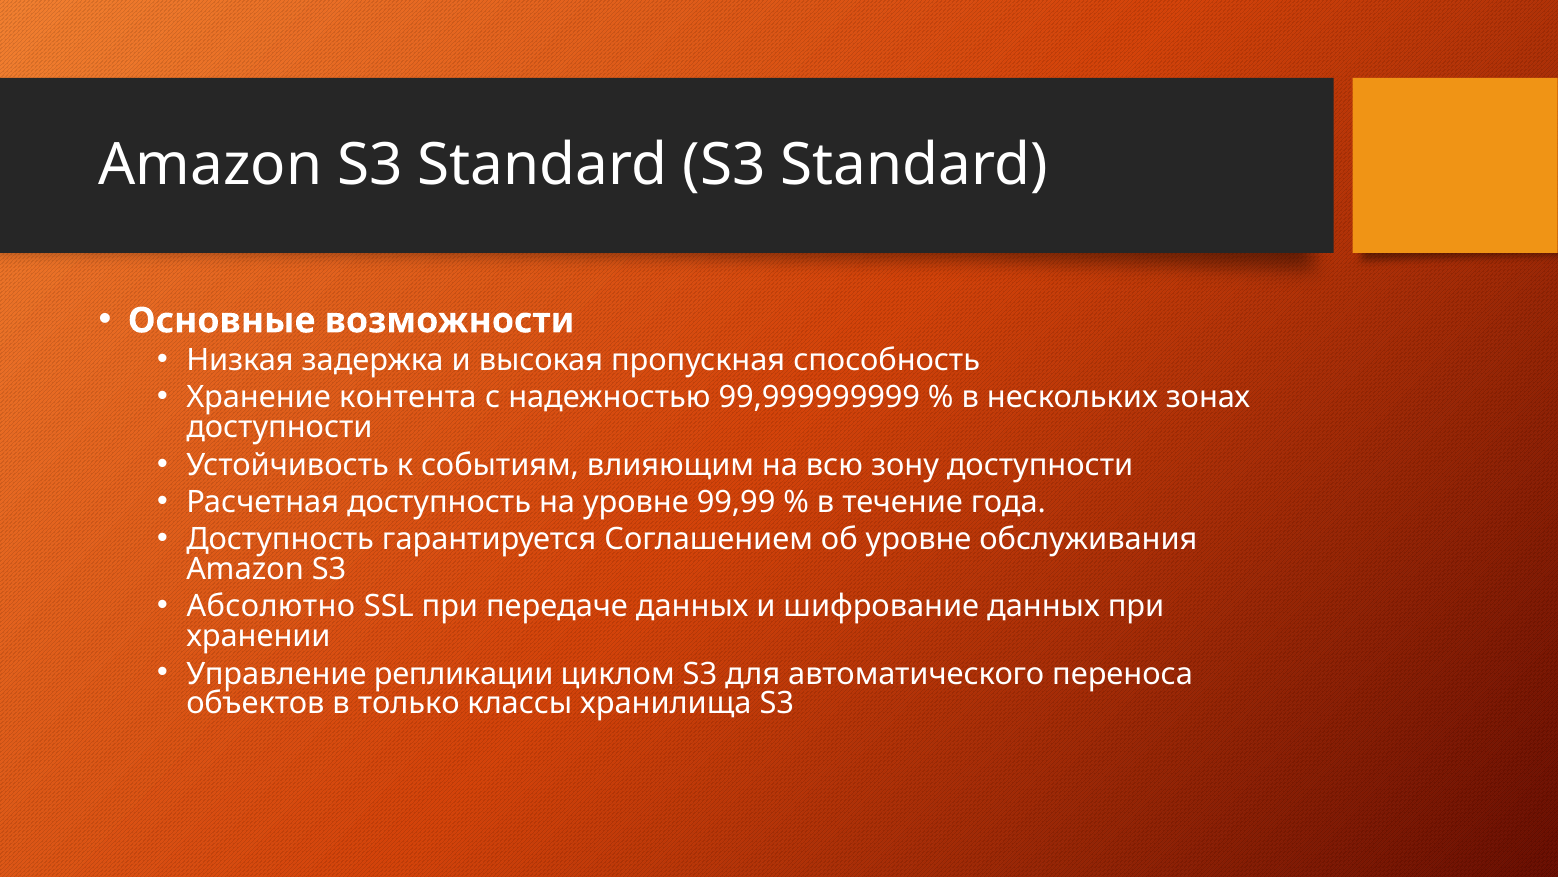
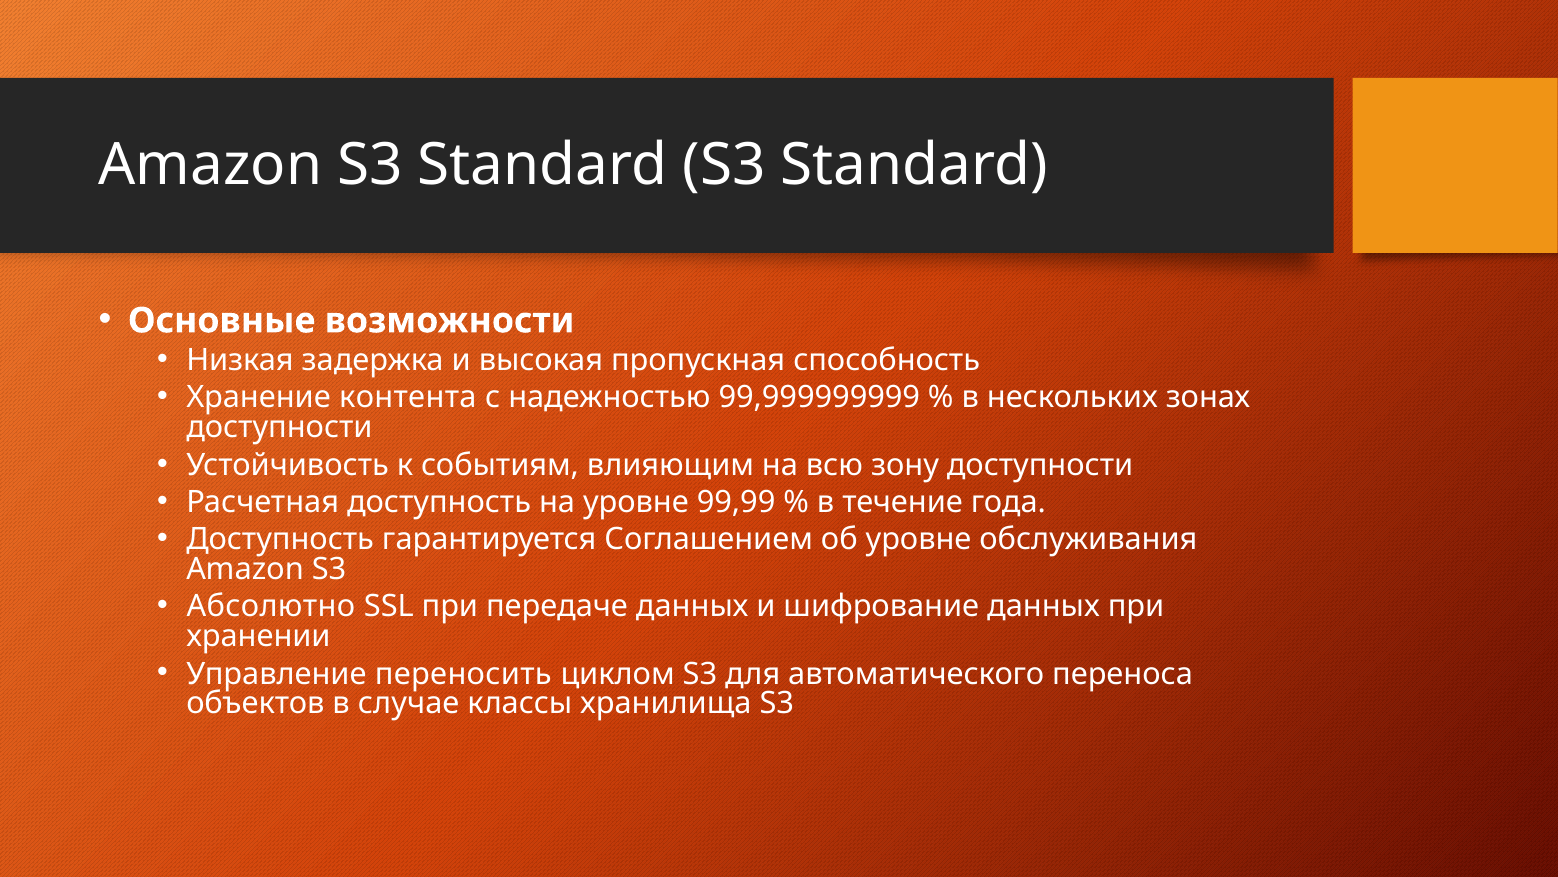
репликации: репликации -> переносить (463, 673)
только: только -> случае (409, 703)
